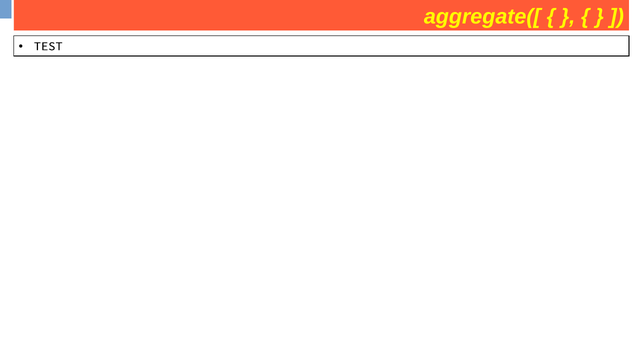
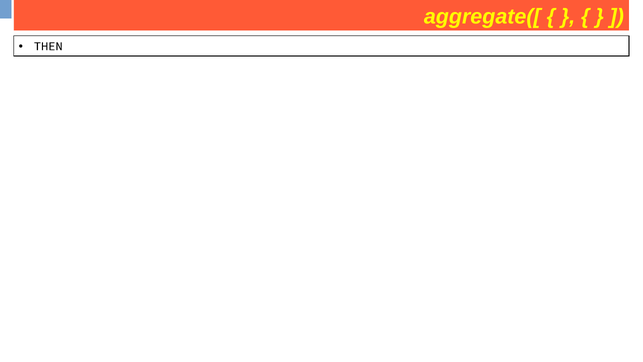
TEST: TEST -> THEN (48, 46)
